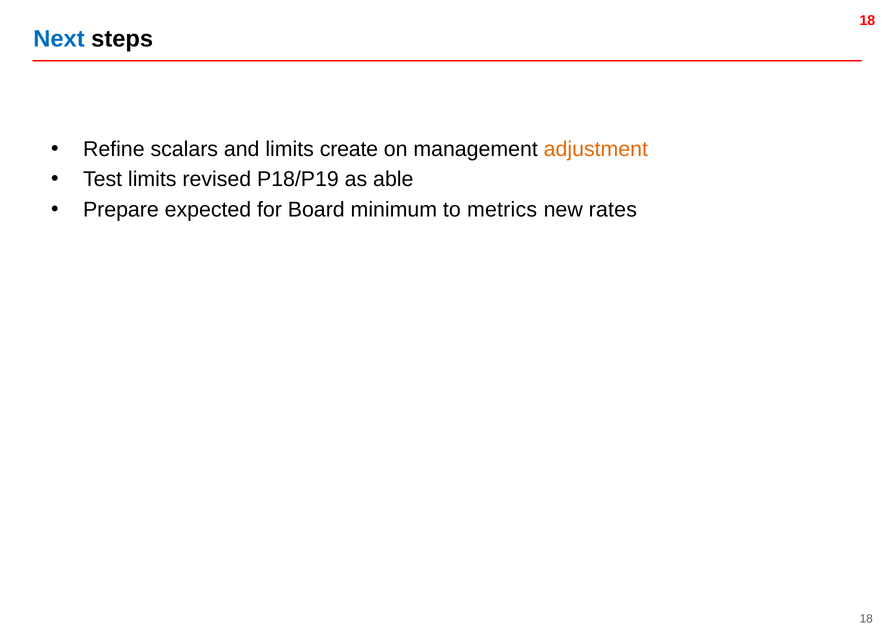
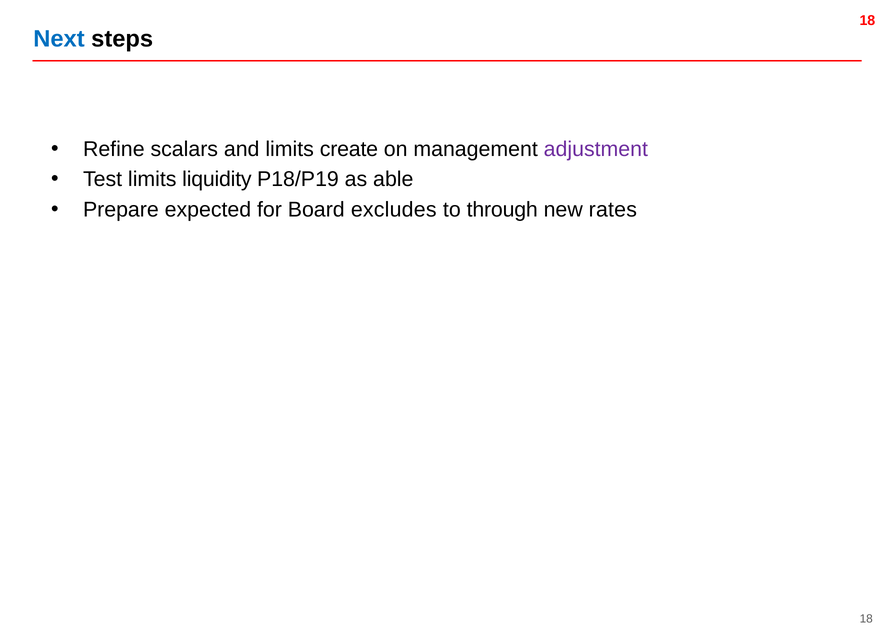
adjustment colour: orange -> purple (596, 149)
revised: revised -> liquidity (217, 179)
minimum: minimum -> excludes (394, 210)
metrics: metrics -> through (502, 210)
